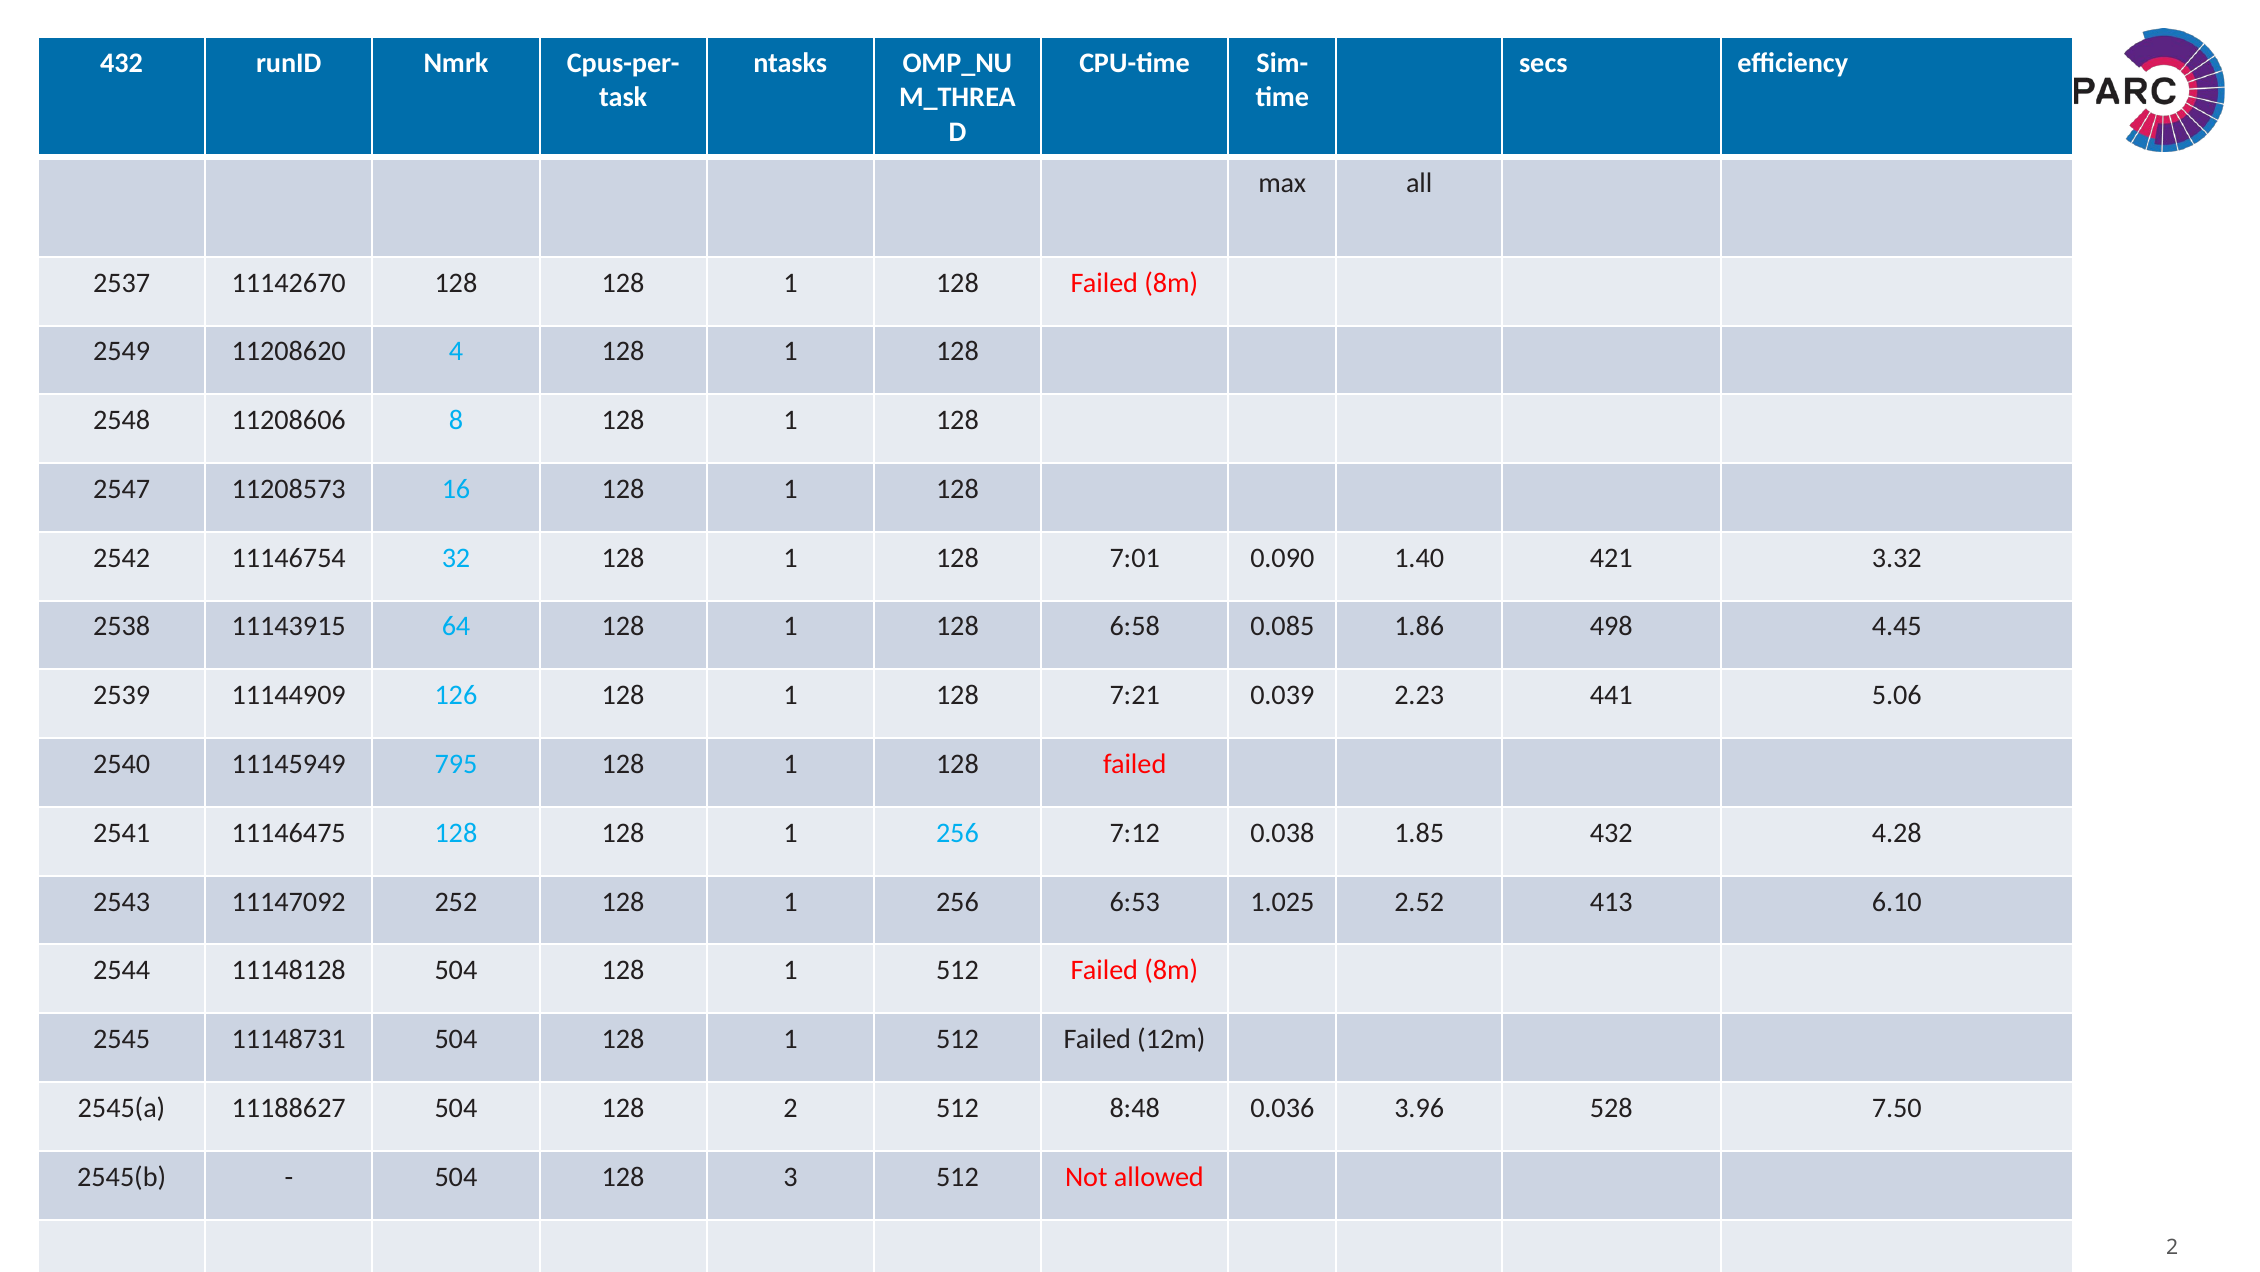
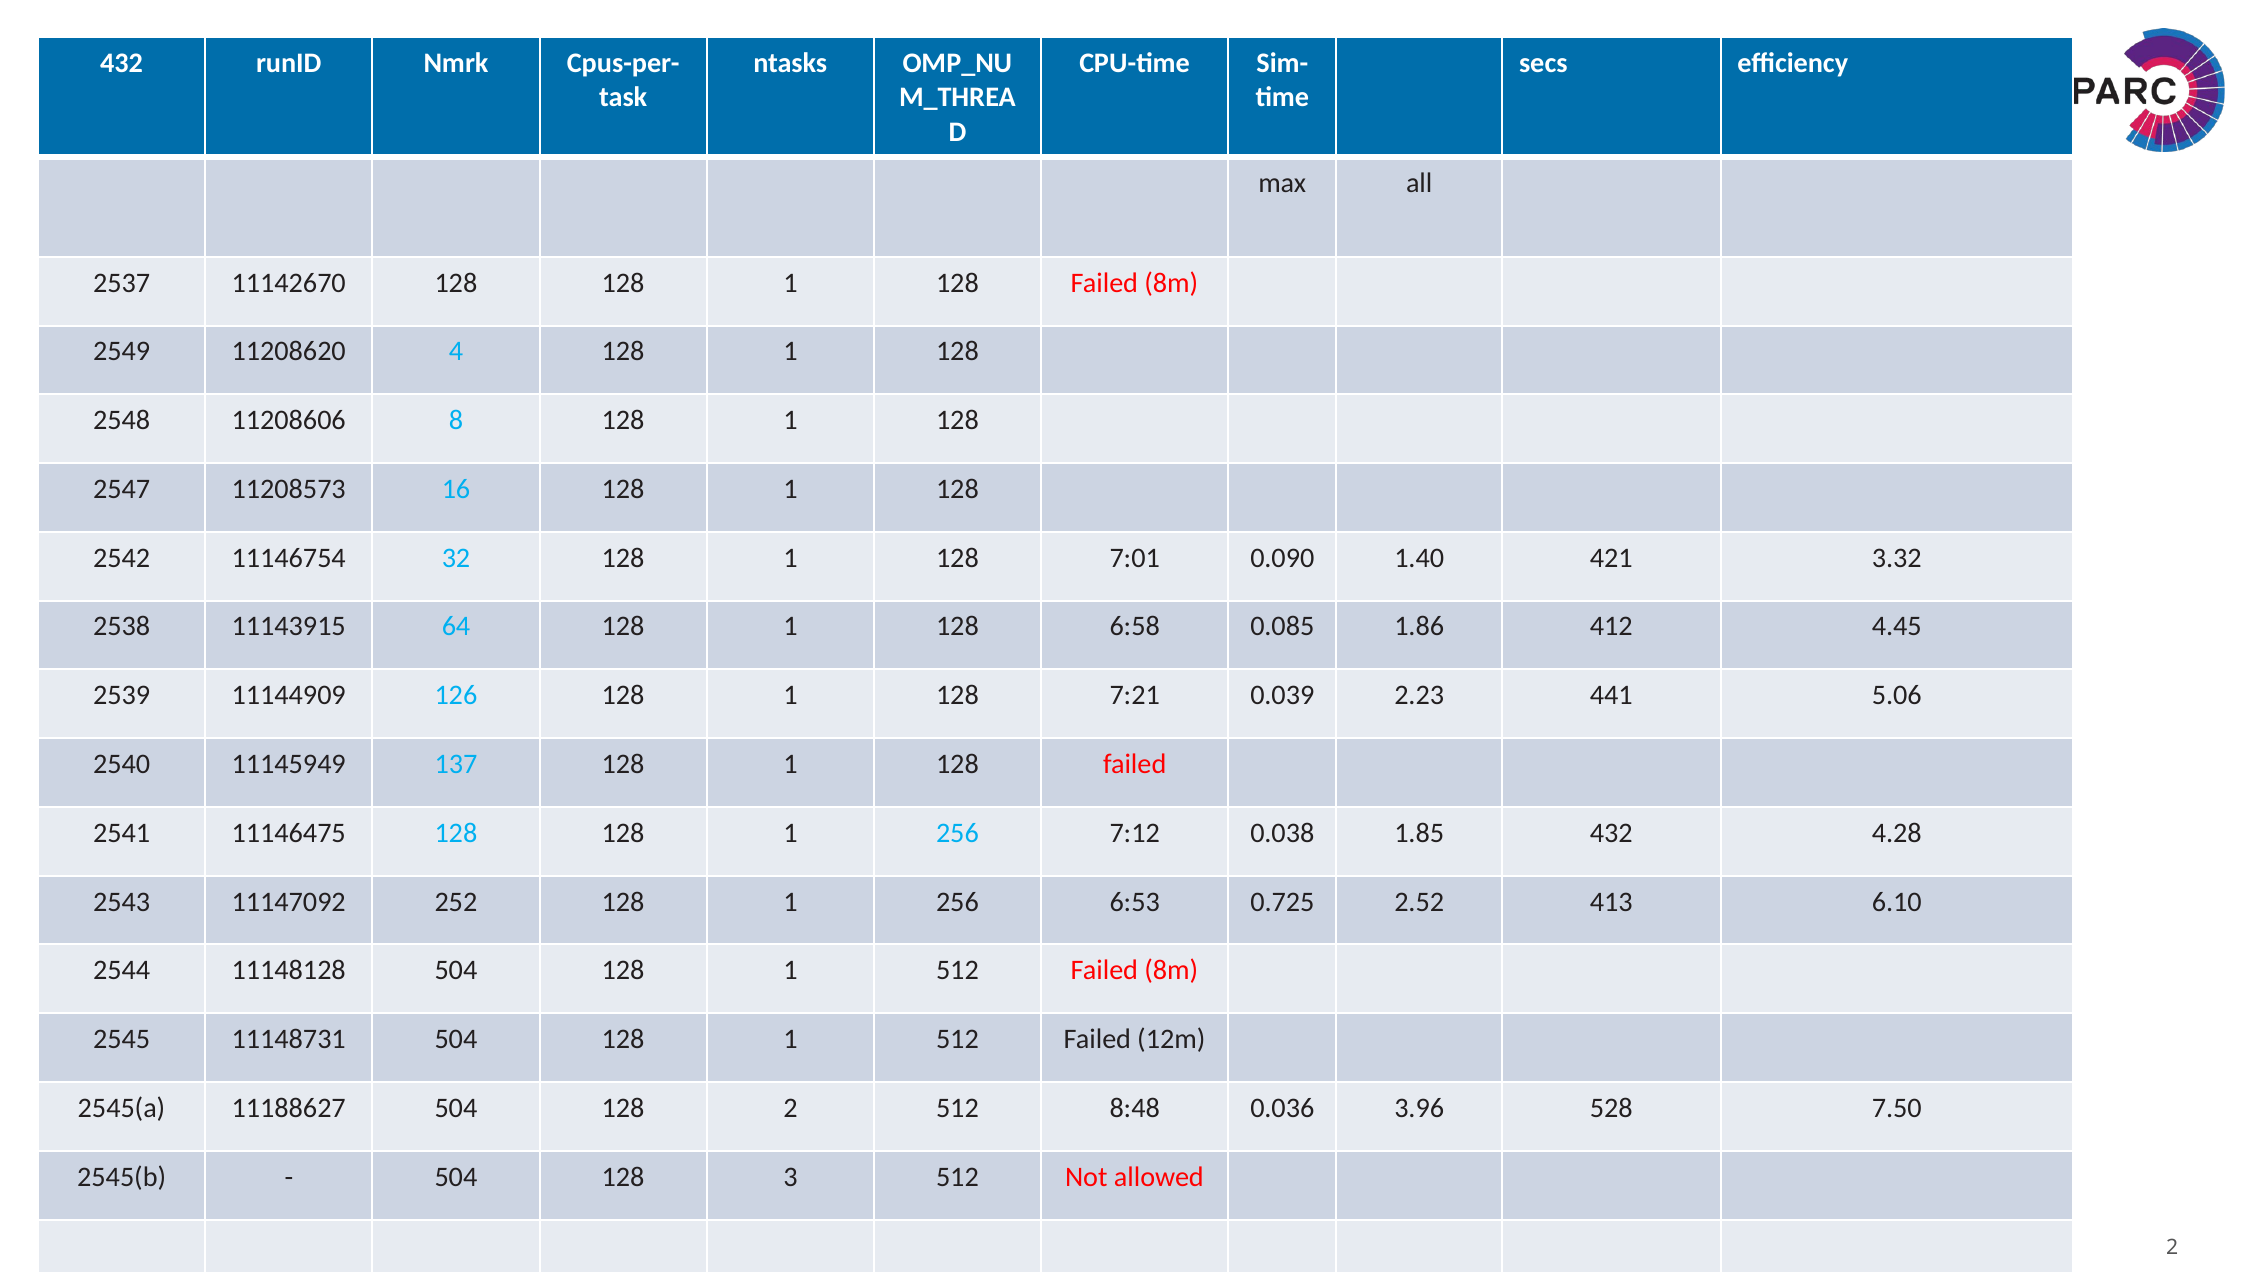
498: 498 -> 412 (1611, 626)
795: 795 -> 137 (456, 764)
1.025: 1.025 -> 0.725 (1282, 901)
